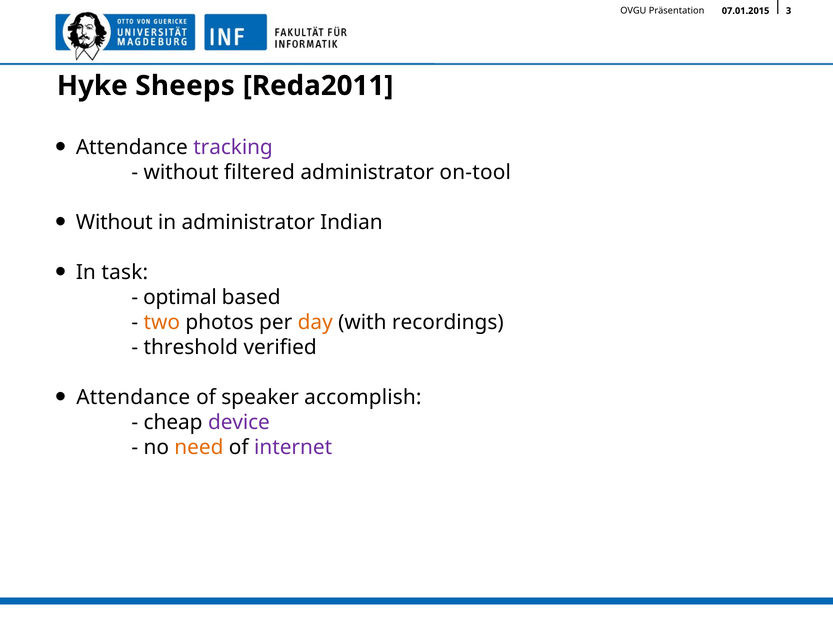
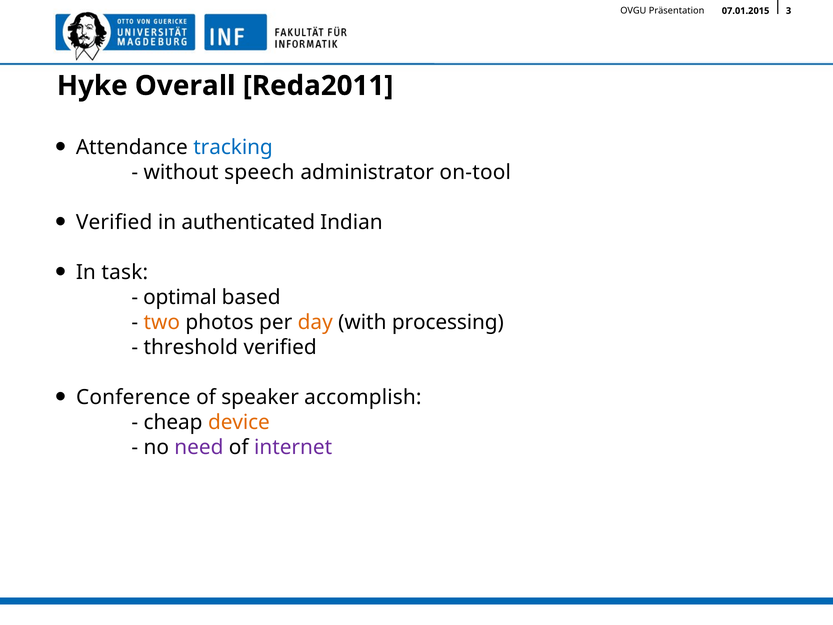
Sheeps: Sheeps -> Overall (185, 86)
tracking colour: purple -> blue (233, 147)
filtered: filtered -> speech (259, 172)
Without: Without -> Verified (114, 222)
in administrator: administrator -> authenticated (248, 222)
recordings: recordings -> processing (448, 322)
Attendance: Attendance -> Conference (133, 397)
device colour: purple -> orange (239, 422)
need colour: orange -> purple (199, 447)
